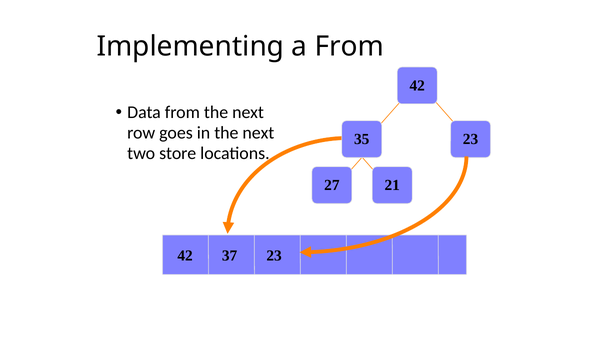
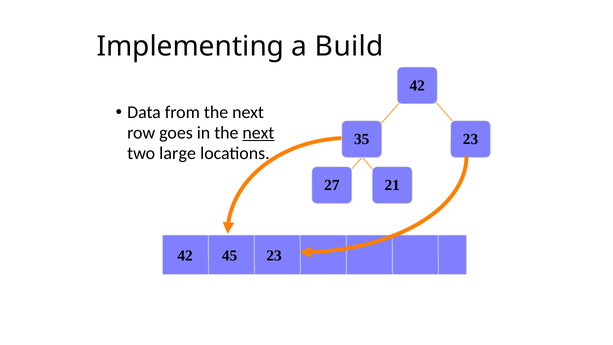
a From: From -> Build (349, 46)
next underline: none -> present (258, 133)
store: store -> large (178, 153)
37: 37 -> 45 (230, 256)
